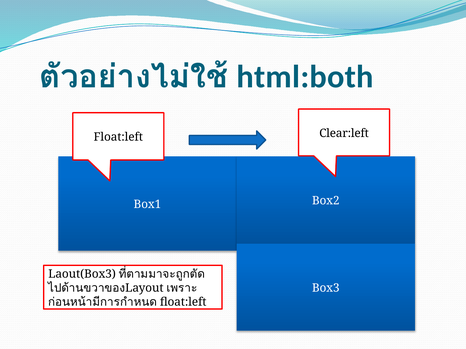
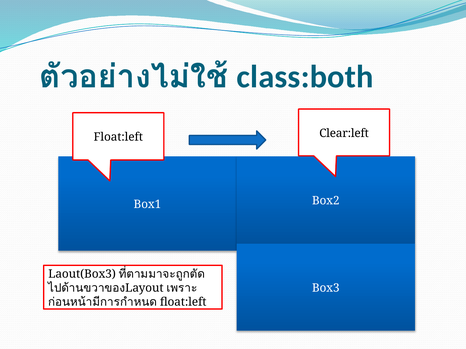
html:both: html:both -> class:both (305, 77)
